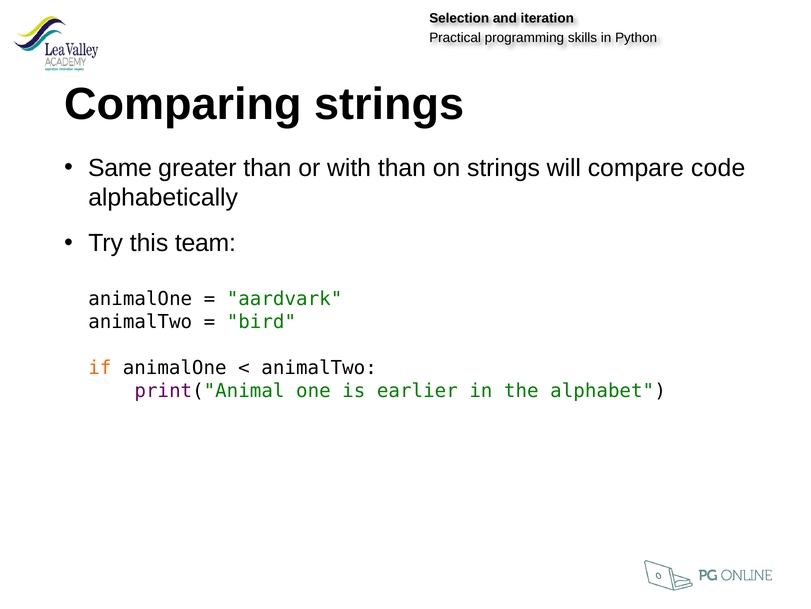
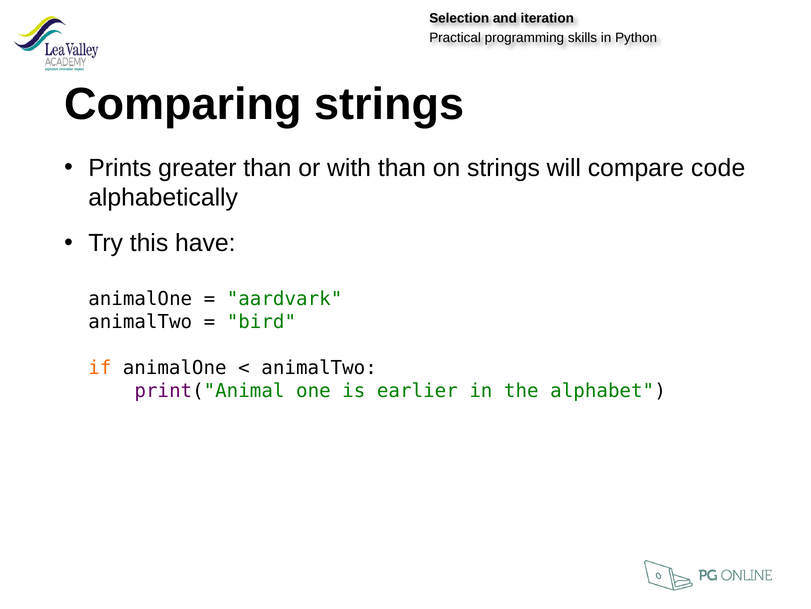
Same: Same -> Prints (120, 168)
team: team -> have (205, 243)
